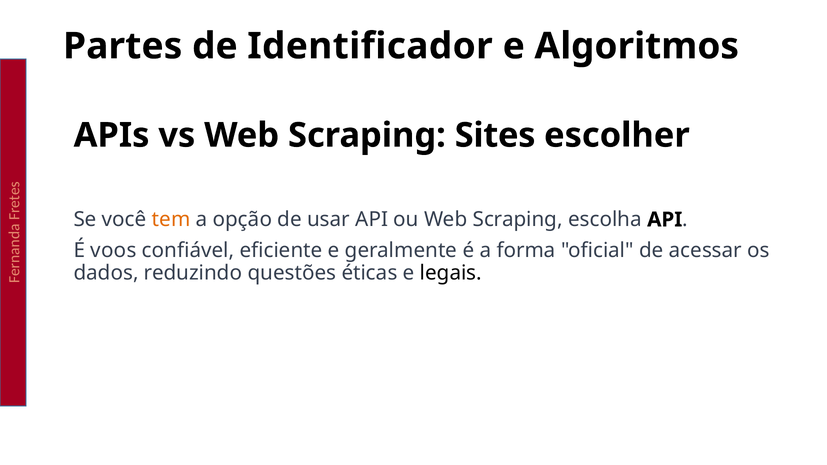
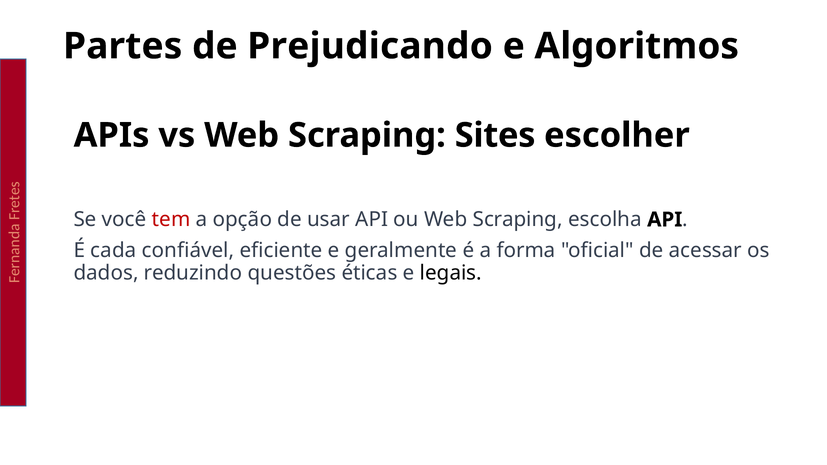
Identificador: Identificador -> Prejudicando (370, 46)
tem colour: orange -> red (171, 220)
voos: voos -> cada (114, 251)
